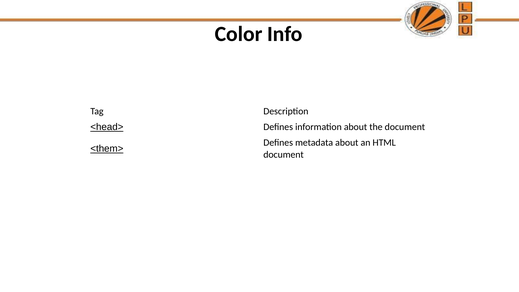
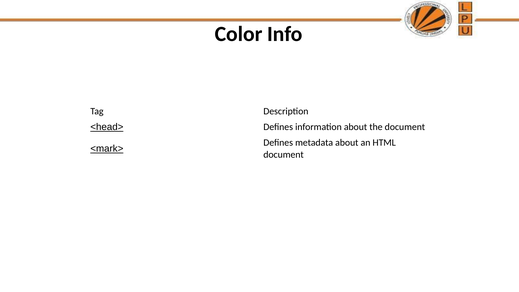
<them>: <them> -> <mark> (107, 149)
